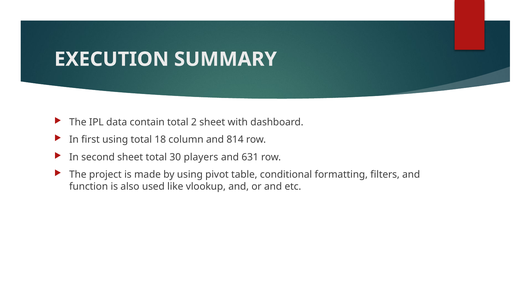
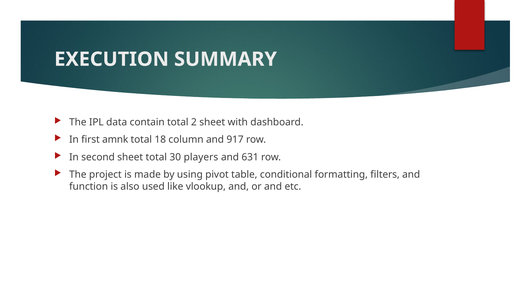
first using: using -> amnk (115, 140)
814: 814 -> 917 (235, 140)
